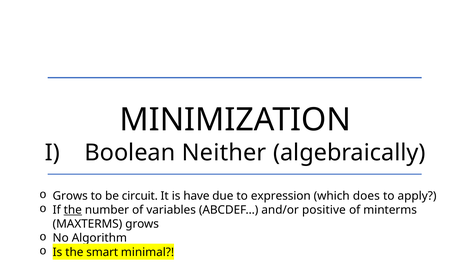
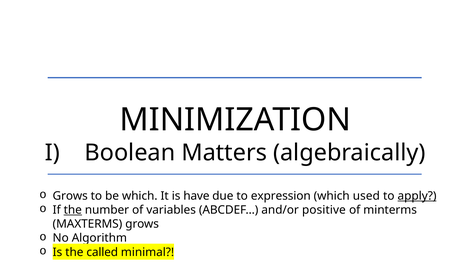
Neither: Neither -> Matters (224, 153)
be circuit: circuit -> which (140, 196)
does: does -> used (366, 196)
apply underline: none -> present (417, 196)
smart: smart -> called (102, 253)
